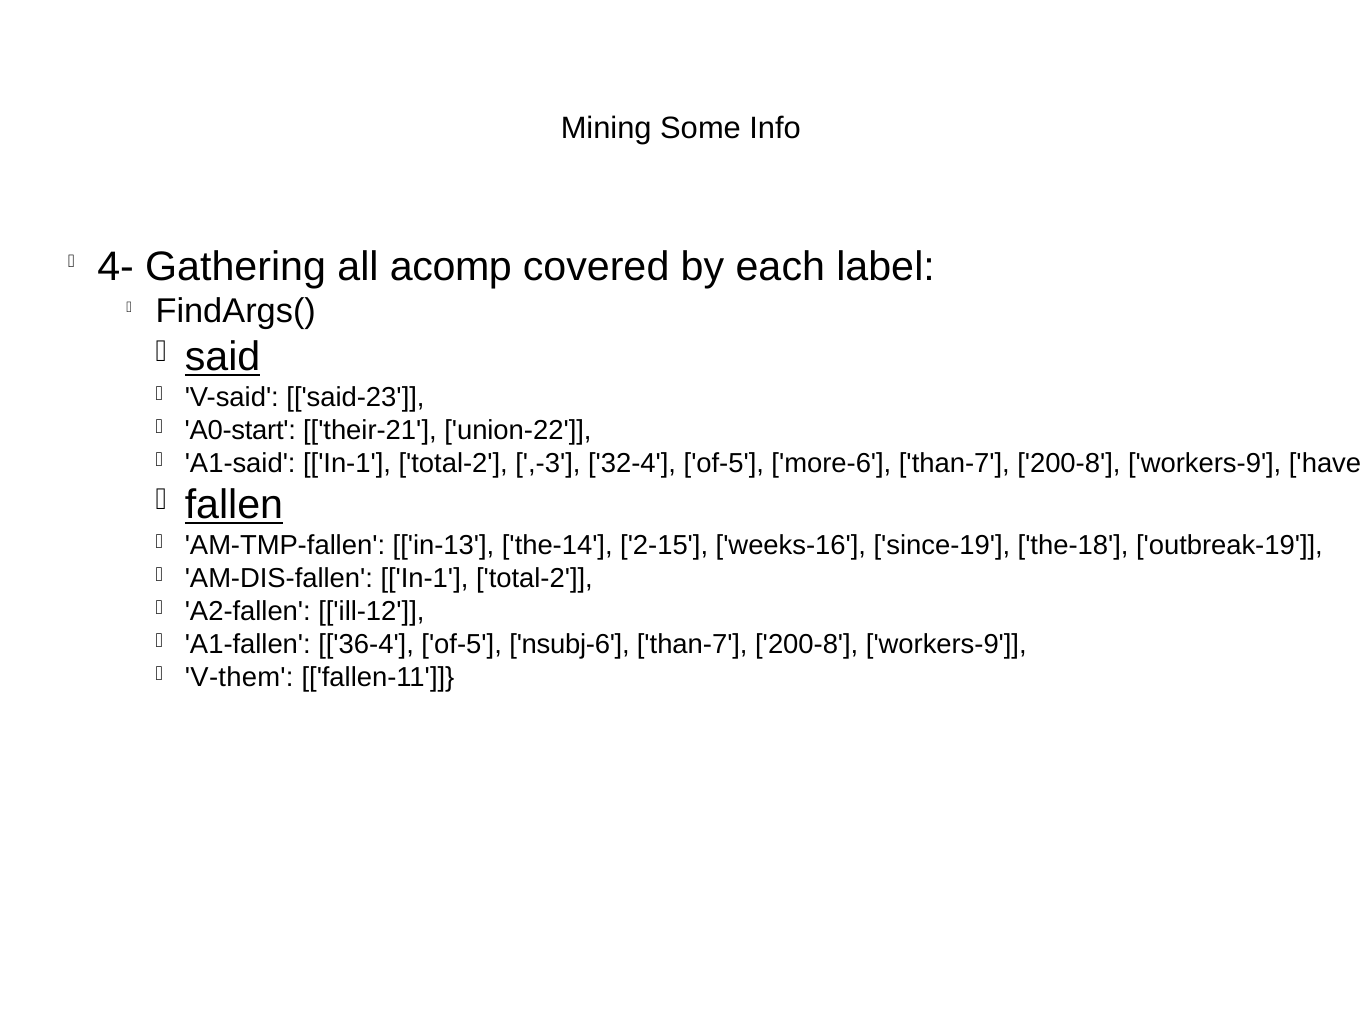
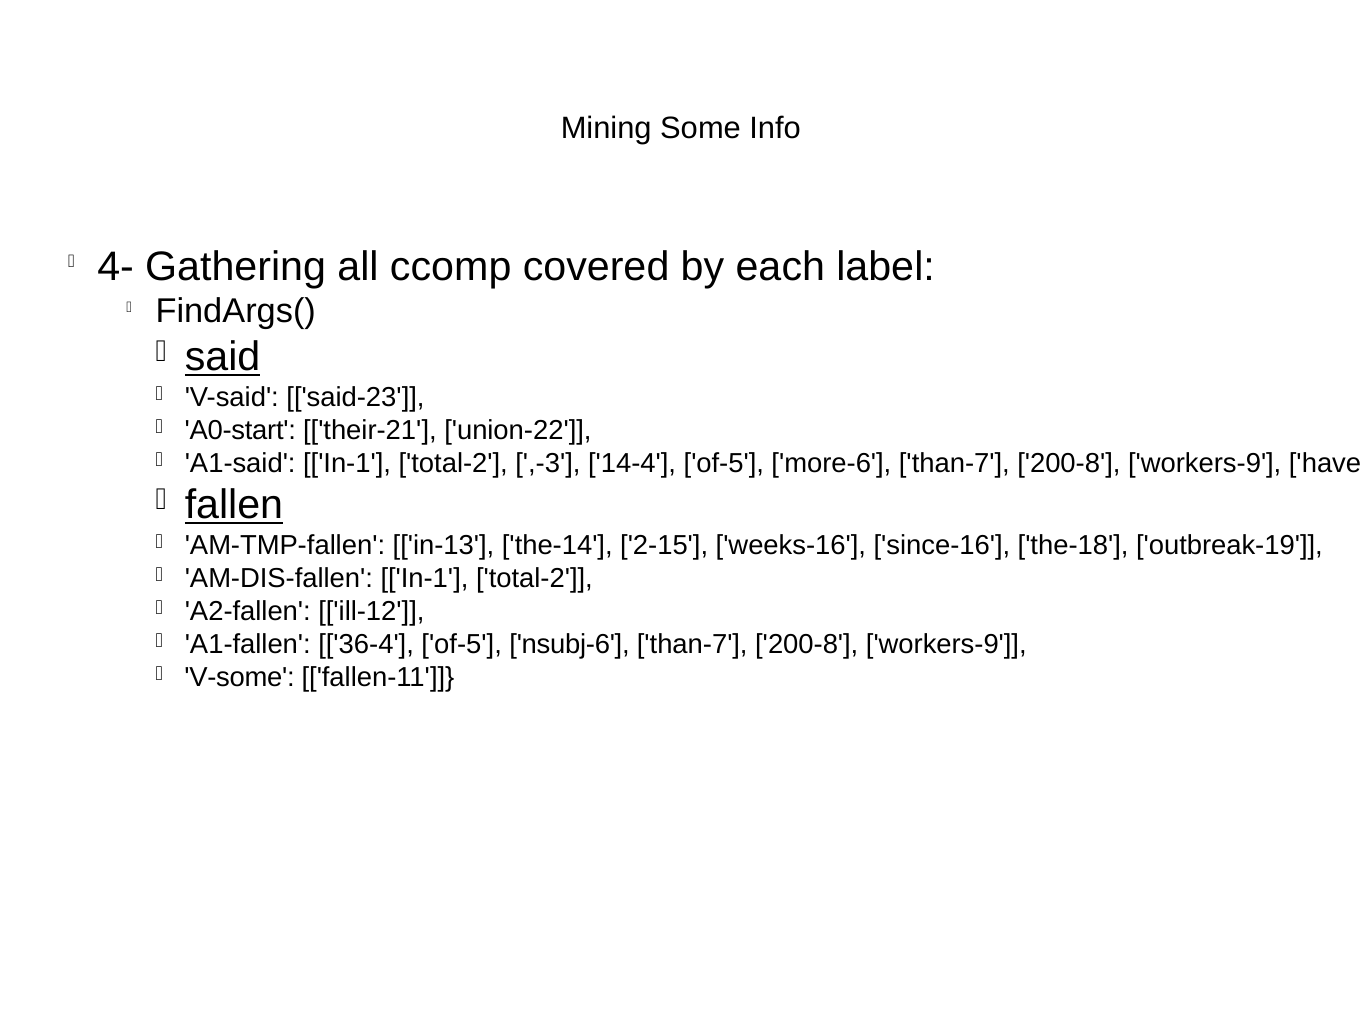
acomp: acomp -> ccomp (451, 267)
32-4: 32-4 -> 14-4 (632, 463)
since-19: since-19 -> since-16 (942, 546)
V-them: V-them -> V-some (240, 677)
